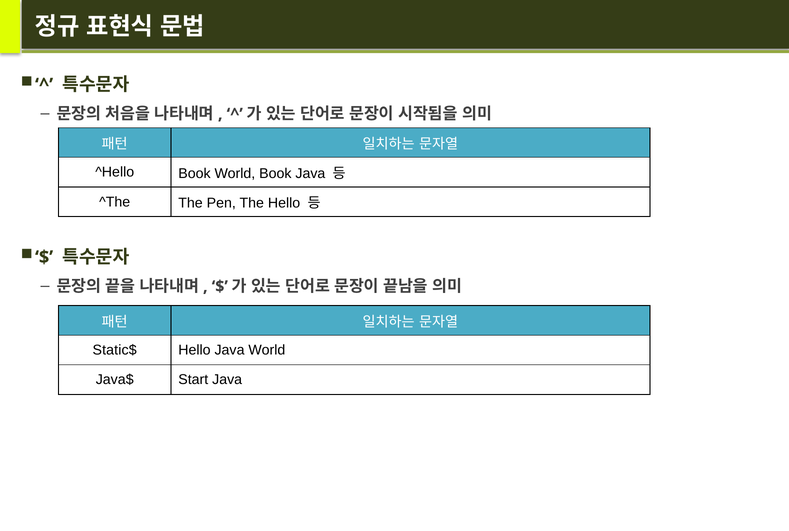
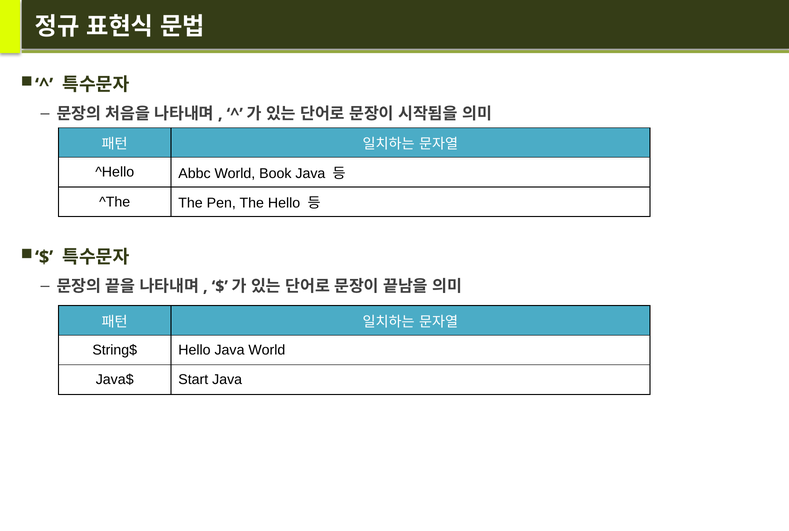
^Hello Book: Book -> Abbc (194, 173)
Static$: Static$ -> String$ (115, 350)
